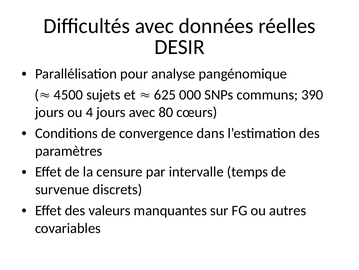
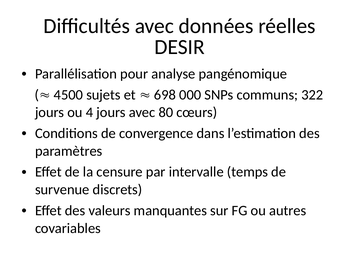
625: 625 -> 698 (165, 94)
390: 390 -> 322 (312, 94)
